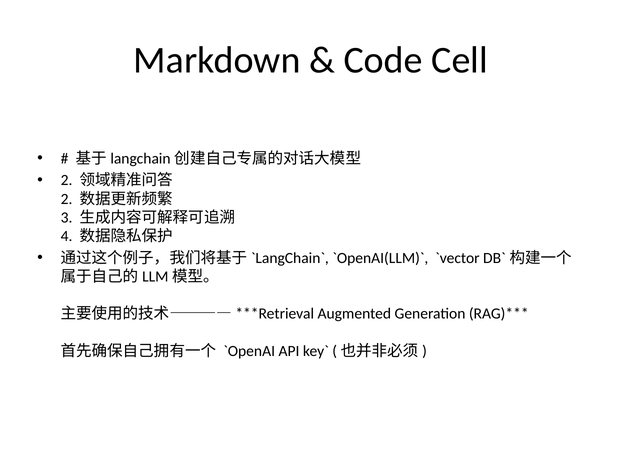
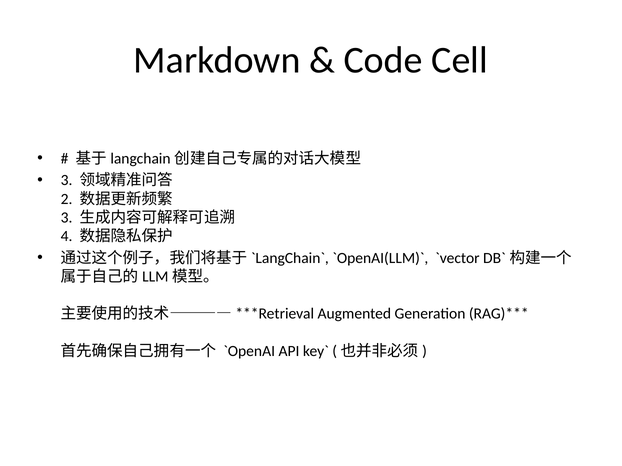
2: 2 -> 3 (67, 180)
